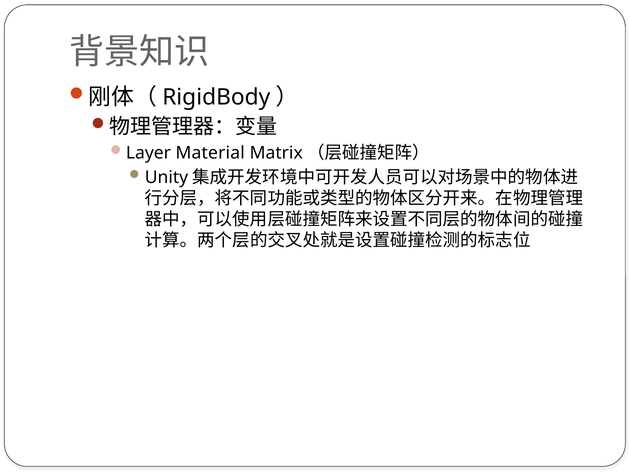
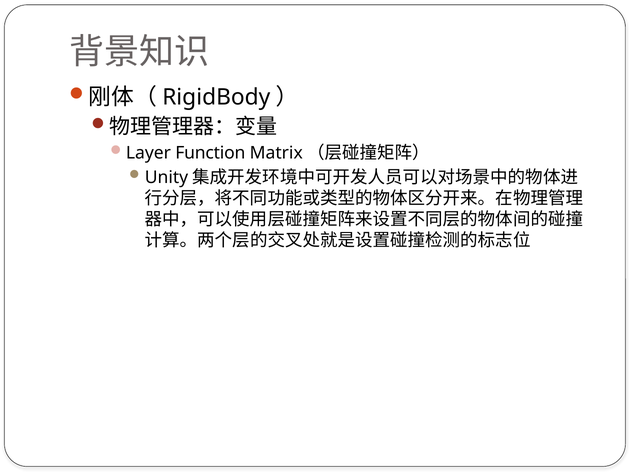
Material: Material -> Function (210, 153)
